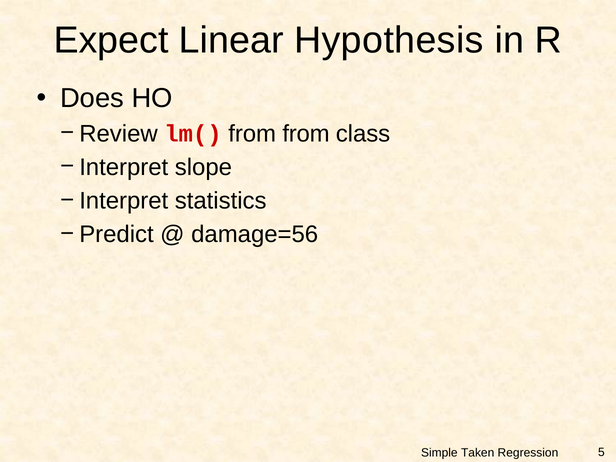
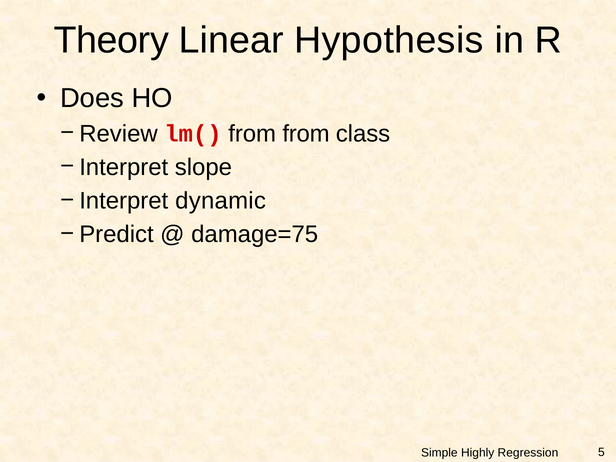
Expect: Expect -> Theory (111, 40)
statistics: statistics -> dynamic (221, 201)
damage=56: damage=56 -> damage=75 (255, 234)
Taken: Taken -> Highly (478, 453)
